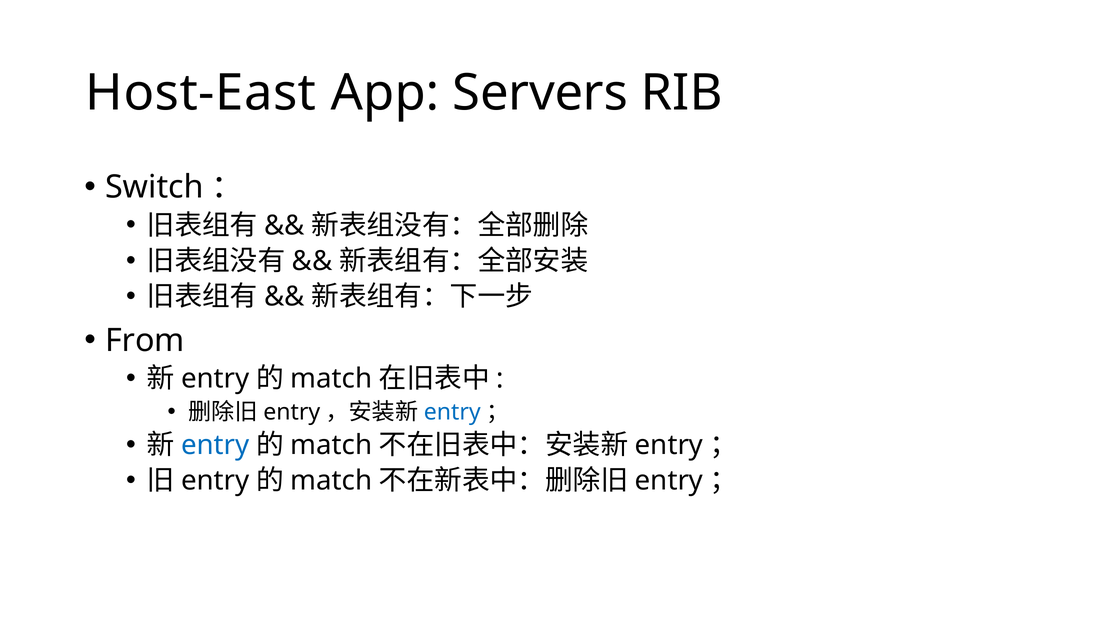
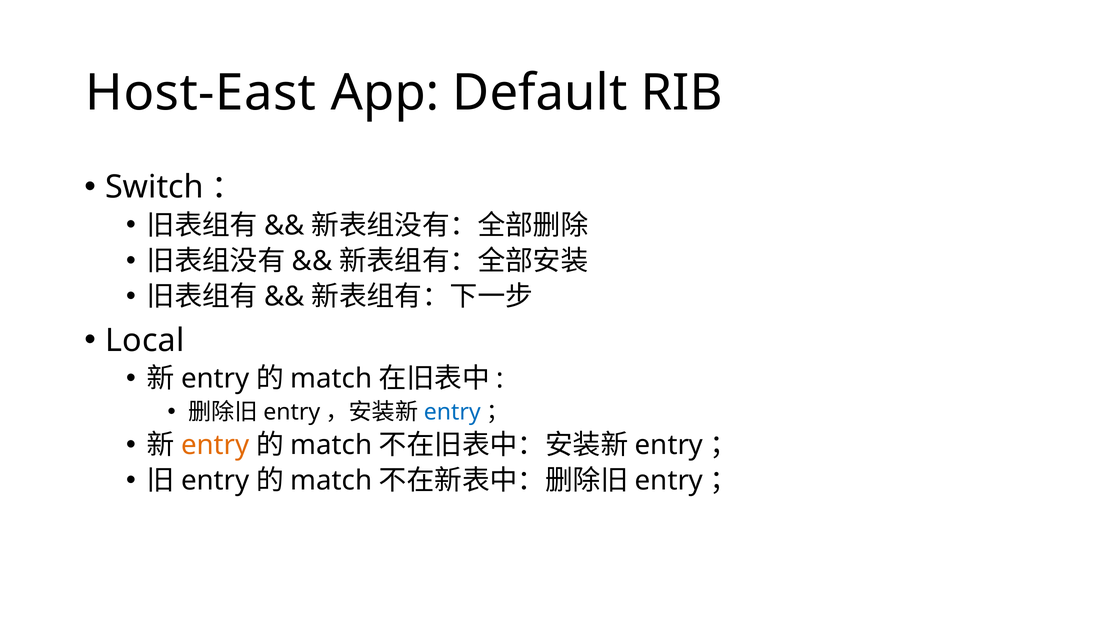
Servers: Servers -> Default (540, 93)
From: From -> Local (145, 341)
entry colour: blue -> orange (215, 445)
